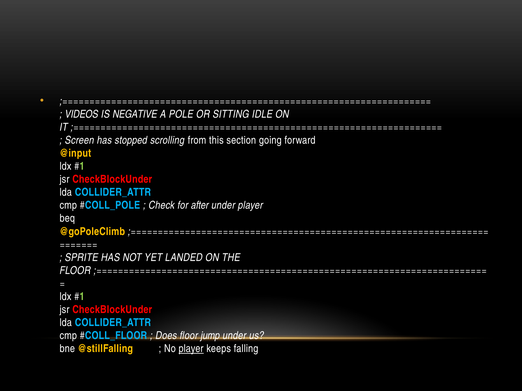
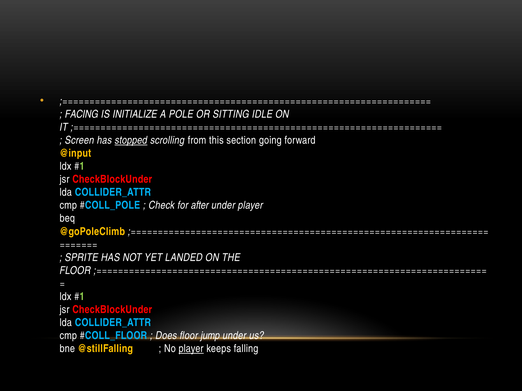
VIDEOS: VIDEOS -> FACING (82, 114)
NEGATIVE: NEGATIVE -> INITIALIZE (135, 114)
stopped underline: none -> present (131, 140)
